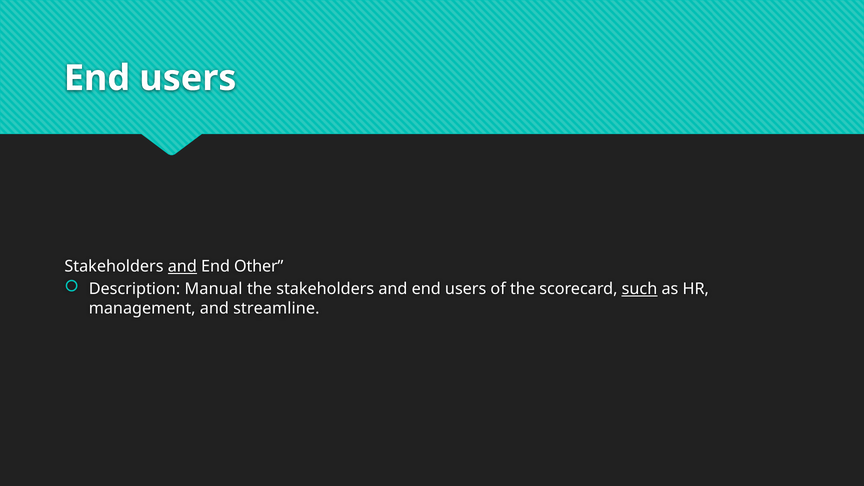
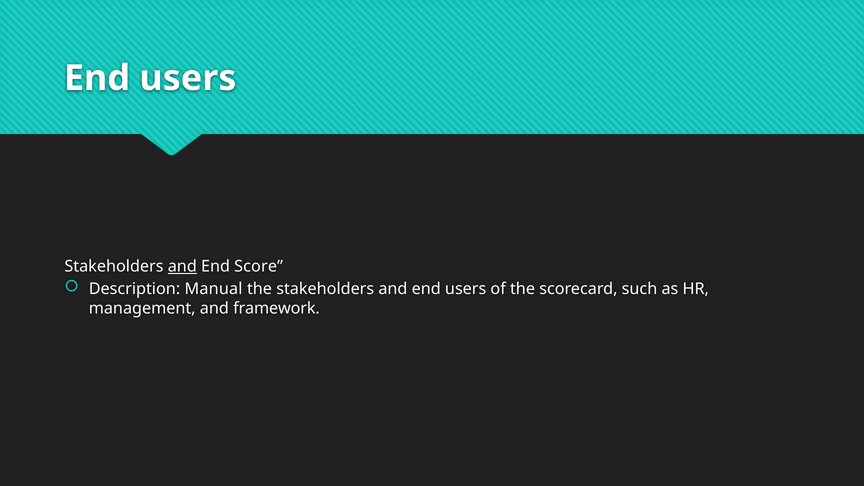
Other: Other -> Score (259, 266)
such underline: present -> none (640, 289)
streamline: streamline -> framework (276, 308)
